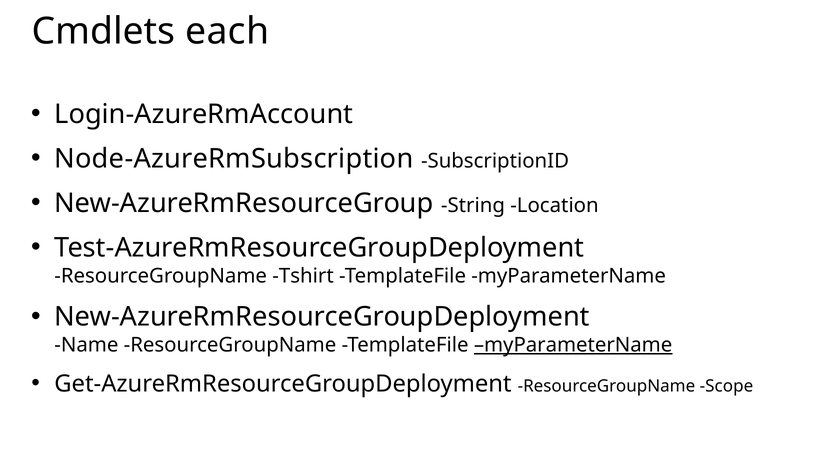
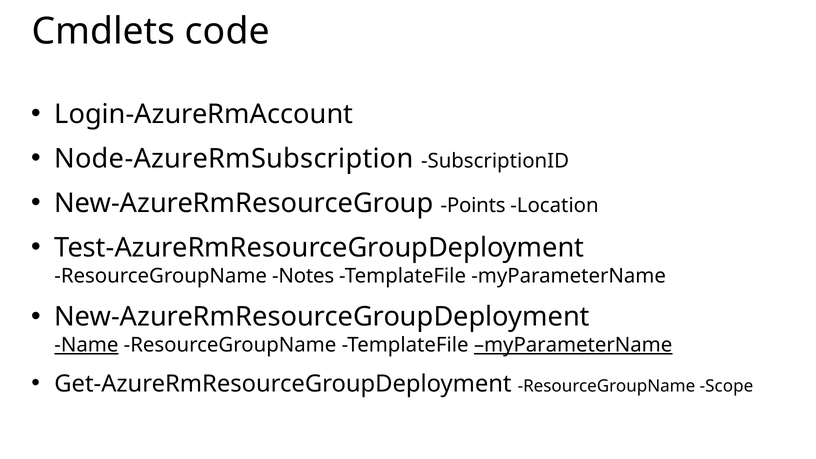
each: each -> code (227, 32)
String: String -> Points (473, 206)
Tshirt: Tshirt -> Notes (303, 276)
Name underline: none -> present (86, 345)
